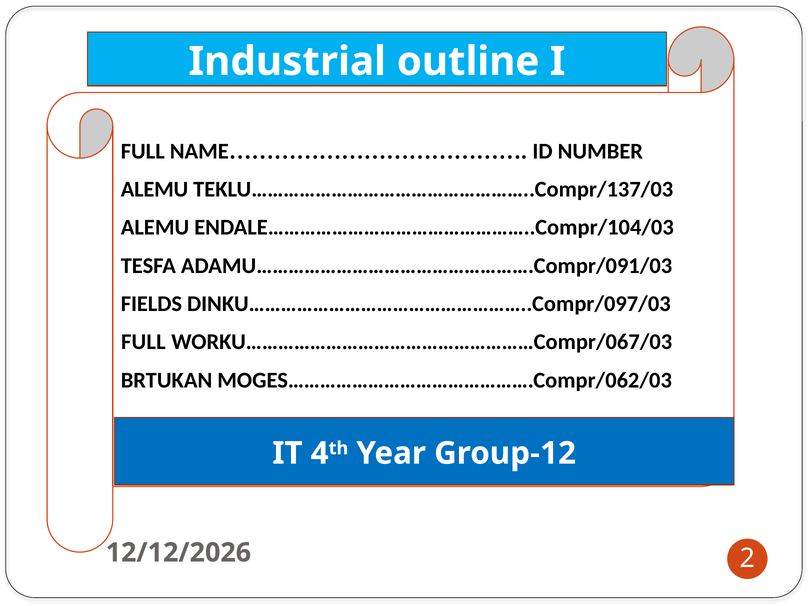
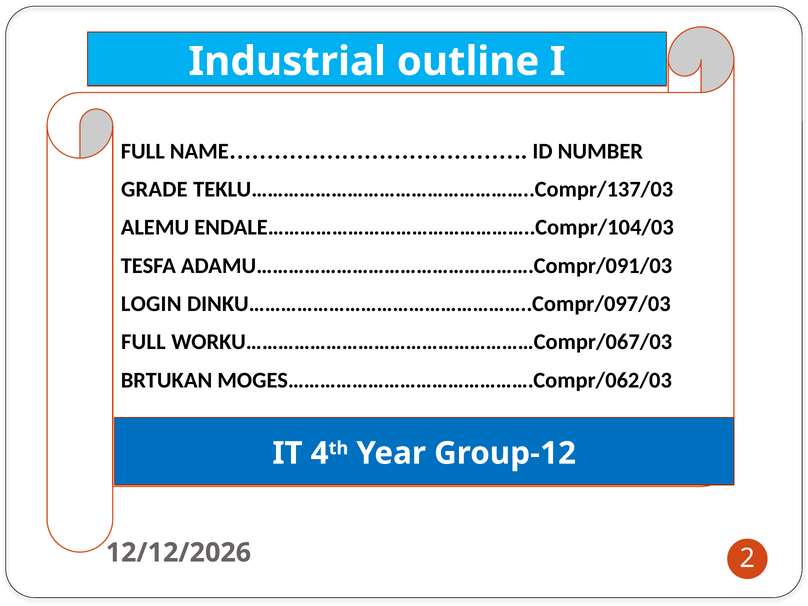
ALEMU: ALEMU -> GRADE (154, 189)
FIELDS: FIELDS -> LOGIN (151, 304)
